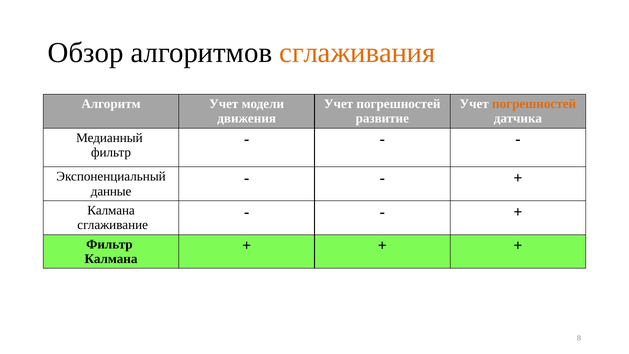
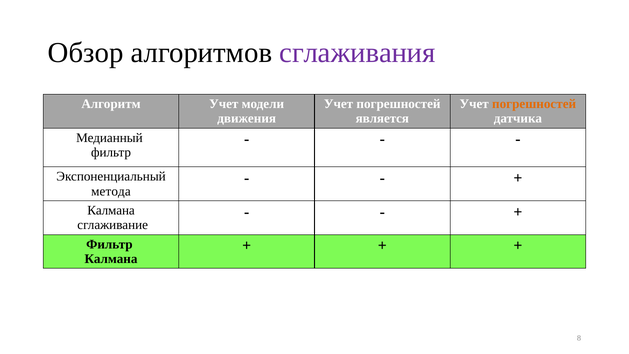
сглаживания colour: orange -> purple (357, 53)
развитие: развитие -> является (382, 118)
данные: данные -> метода (111, 191)
